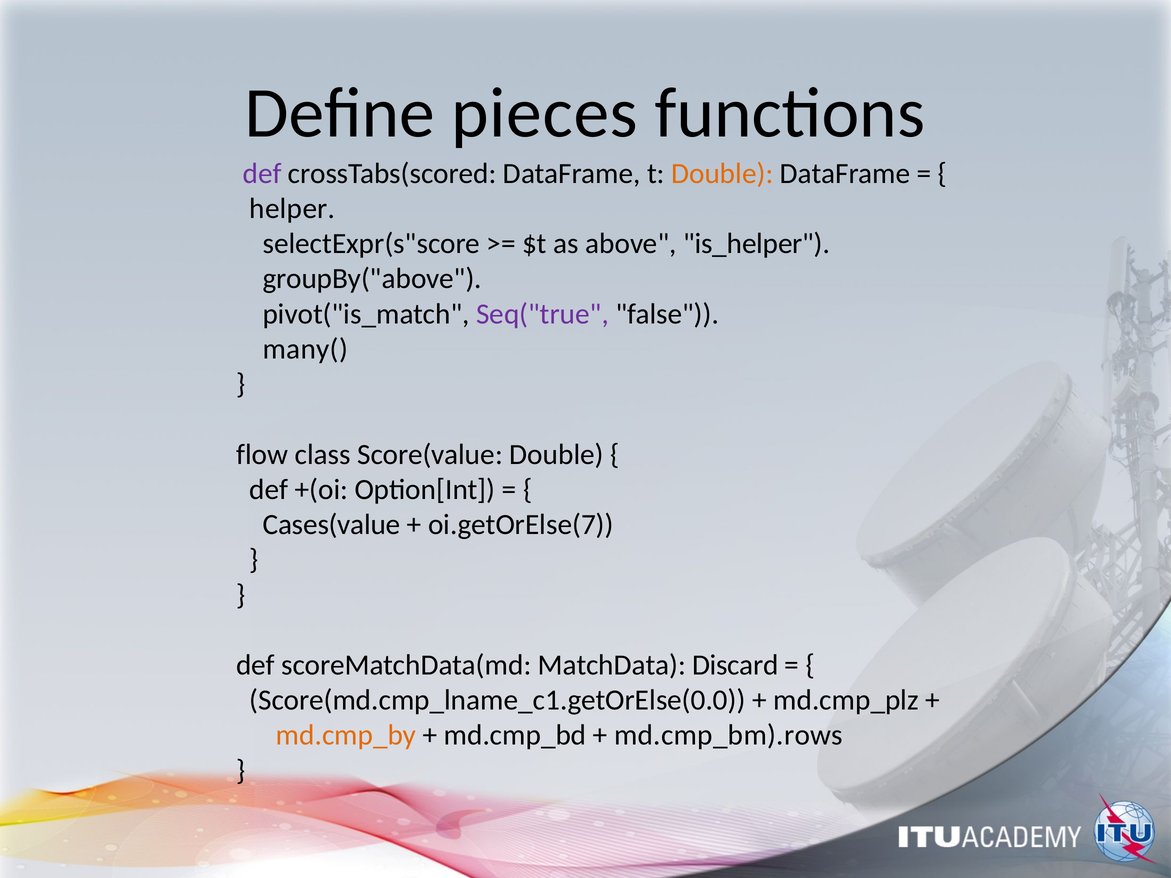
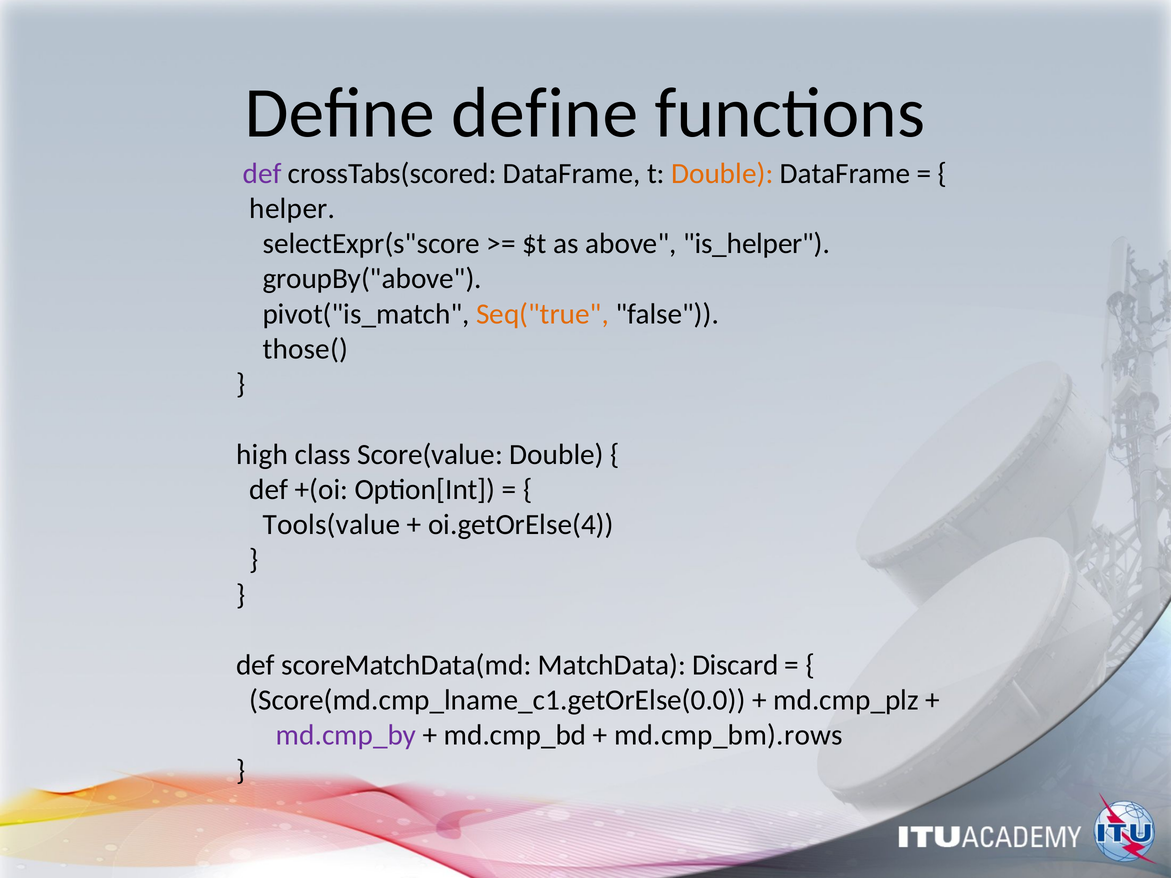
Define pieces: pieces -> define (545, 113)
Seq("true colour: purple -> orange (542, 314)
many(: many( -> those( (305, 349)
flow: flow -> high (262, 454)
Cases(value: Cases(value -> Tools(value (331, 525)
oi.getOrElse(7: oi.getOrElse(7 -> oi.getOrElse(4 (521, 525)
md.cmp_by colour: orange -> purple (346, 736)
